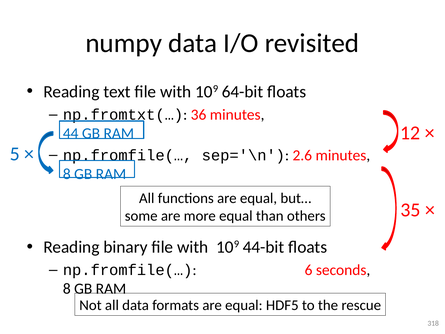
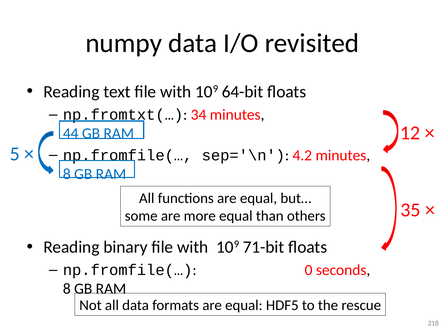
36: 36 -> 34 (199, 115)
2.6: 2.6 -> 4.2 (302, 155)
44-bit: 44-bit -> 71-bit (264, 247)
6: 6 -> 0 (309, 270)
